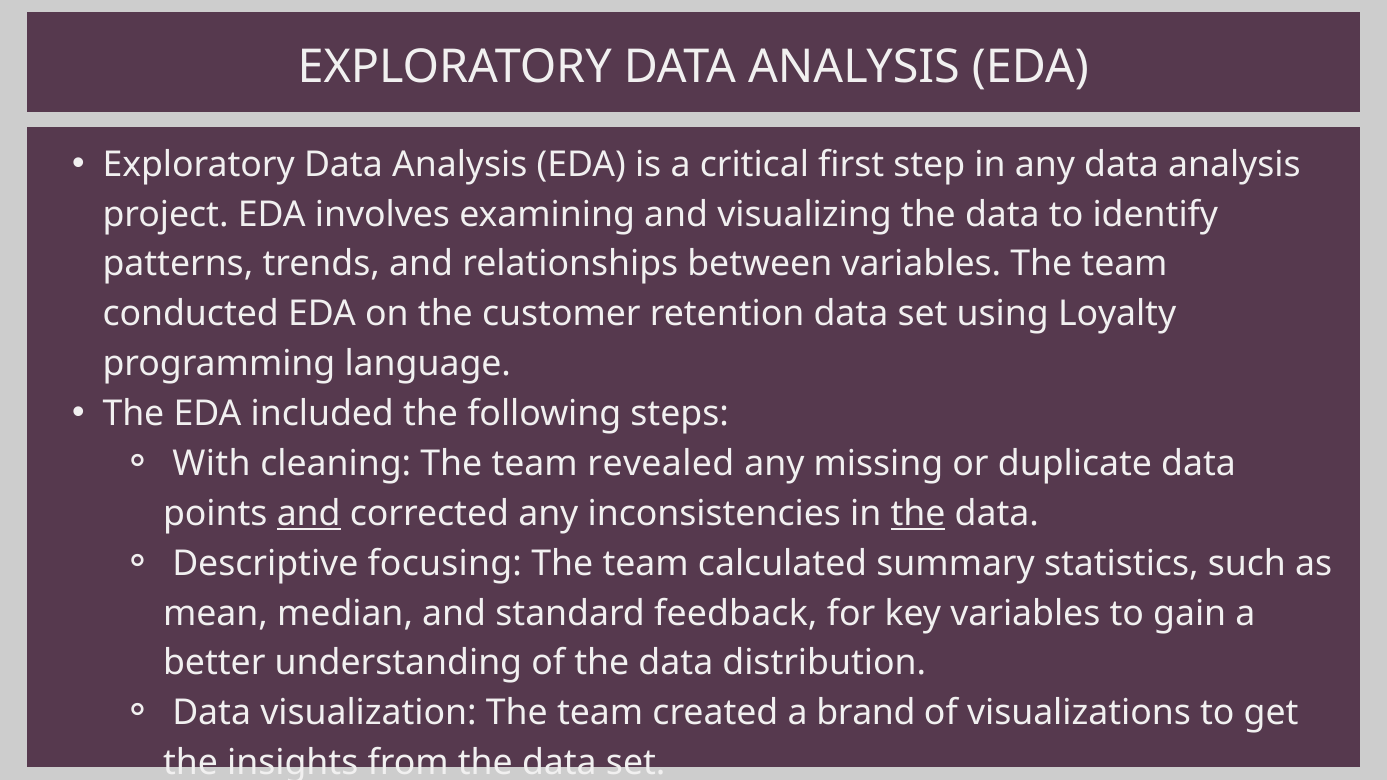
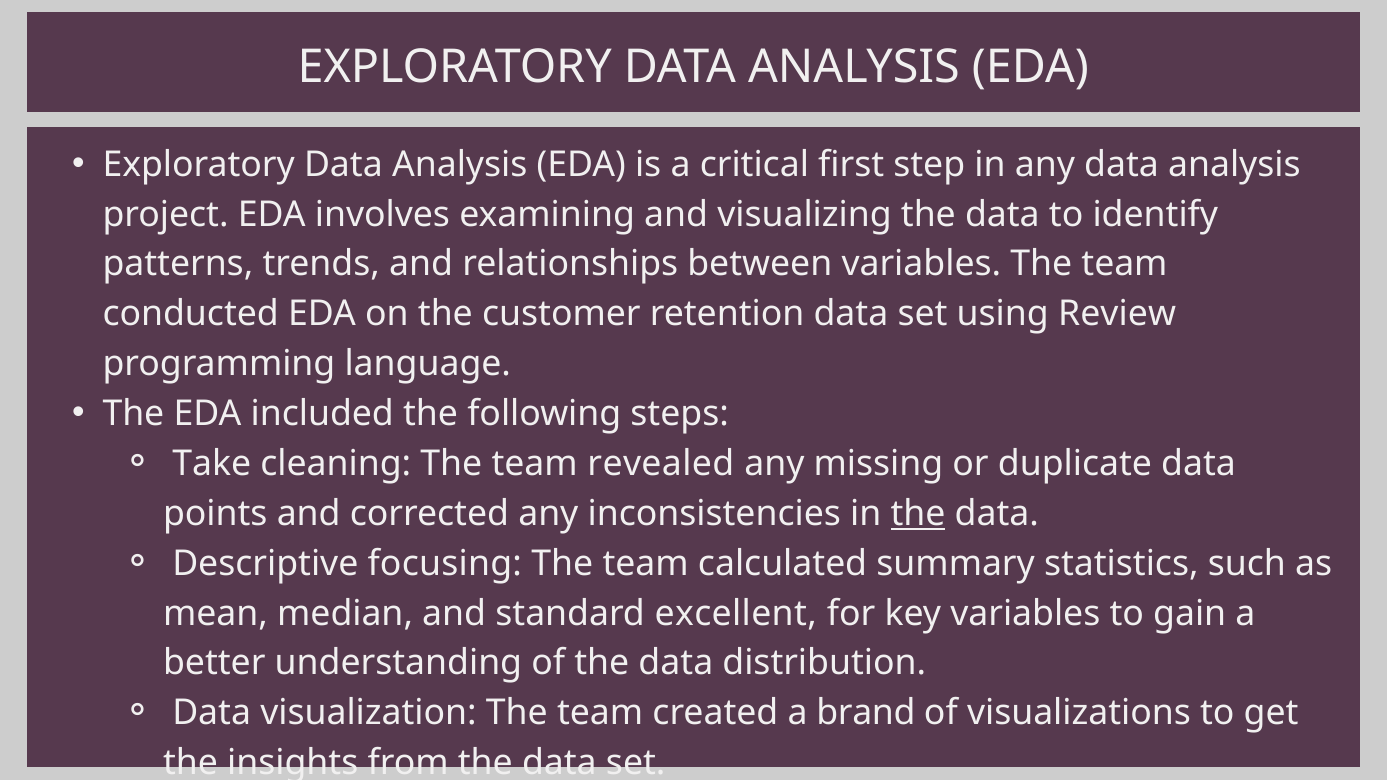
Loyalty: Loyalty -> Review (1117, 314)
With: With -> Take (212, 464)
and underline: present -> none (309, 514)
feedback: feedback -> excellent (736, 613)
